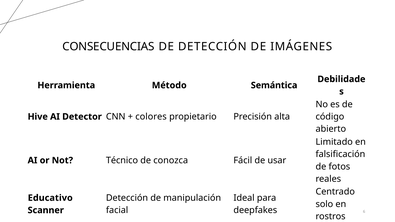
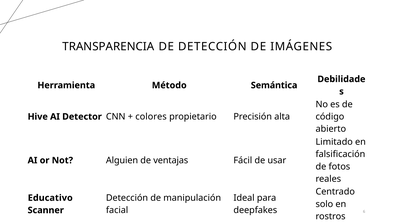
CONSECUENCIAS: CONSECUENCIAS -> TRANSPARENCIA (108, 47)
Técnico: Técnico -> Alguien (122, 160)
conozca: conozca -> ventajas (171, 160)
